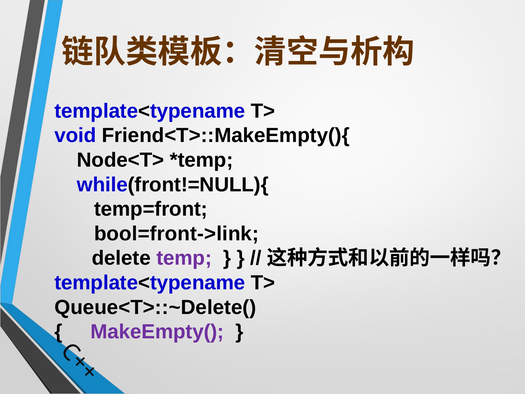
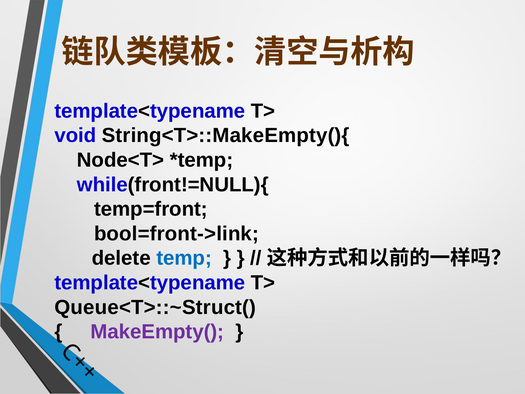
Friend<T>::MakeEmpty(){: Friend<T>::MakeEmpty(){ -> String<T>::MakeEmpty(){ (226, 135)
temp colour: purple -> blue (184, 258)
Queue<T>::~Delete(: Queue<T>::~Delete( -> Queue<T>::~Struct( (155, 307)
